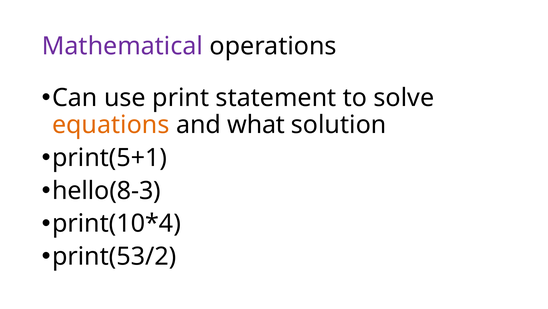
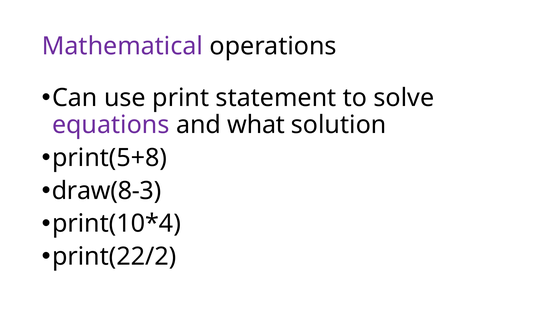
equations colour: orange -> purple (111, 125)
print(5+1: print(5+1 -> print(5+8 (110, 157)
hello(8-3: hello(8-3 -> draw(8-3 (107, 190)
print(53/2: print(53/2 -> print(22/2 (114, 256)
